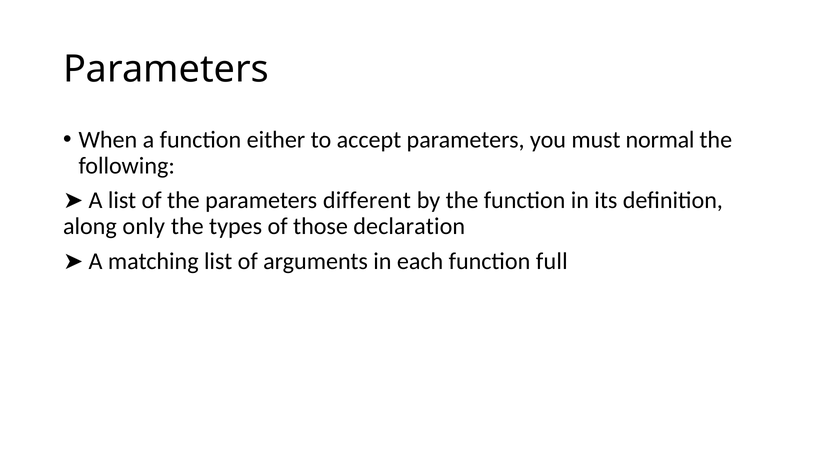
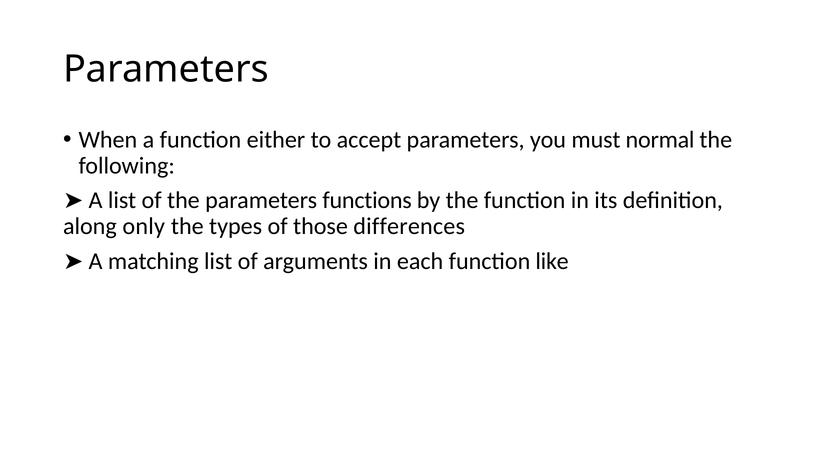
different: different -> functions (367, 201)
declaration: declaration -> differences (409, 227)
full: full -> like (552, 261)
